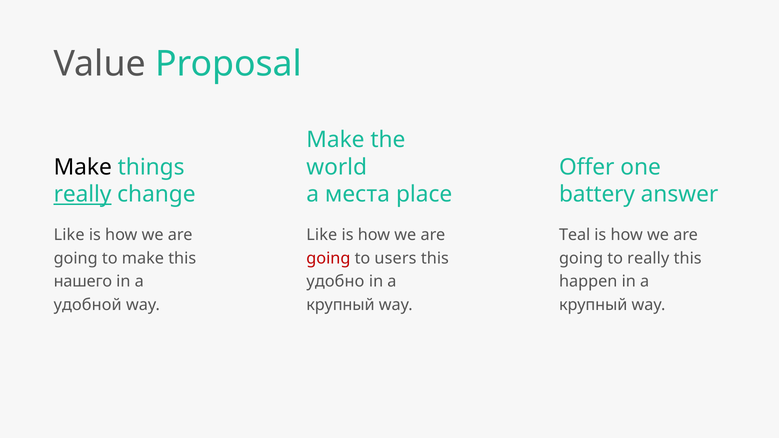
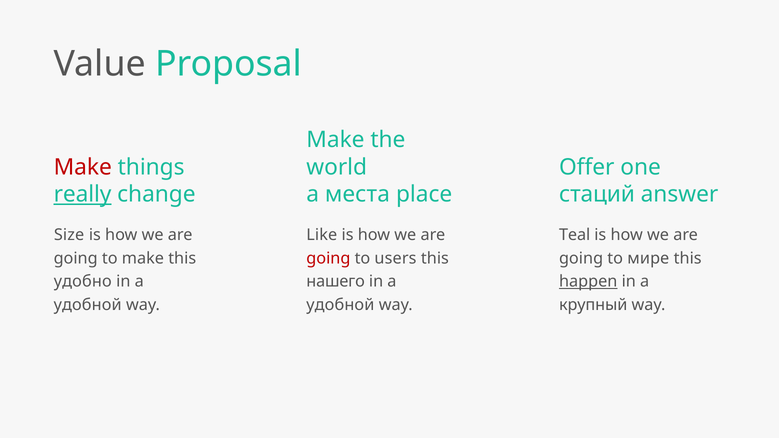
Make colour: black -> red (83, 167)
battery: battery -> стаций (597, 195)
Like: Like -> Size (69, 235)
to really: really -> мире (648, 258)
нашего: нашего -> удобно (83, 282)
удобно: удобно -> нашего (336, 282)
happen underline: none -> present (588, 282)
крупный: крупный -> удобной (340, 305)
